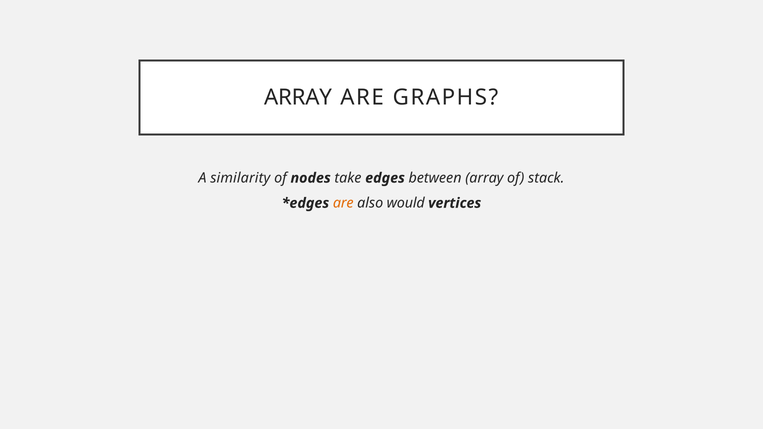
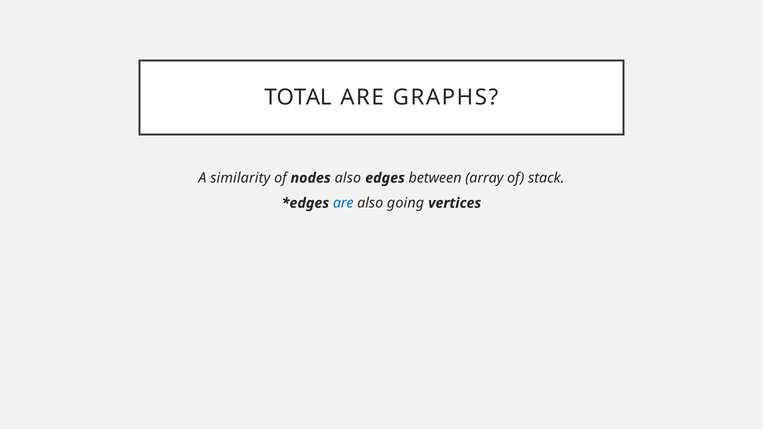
ARRAY: ARRAY -> TOTAL (298, 97)
nodes take: take -> also (348, 178)
are colour: orange -> blue (343, 203)
would: would -> going (406, 203)
